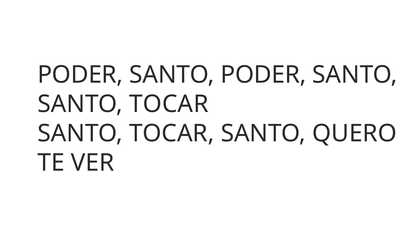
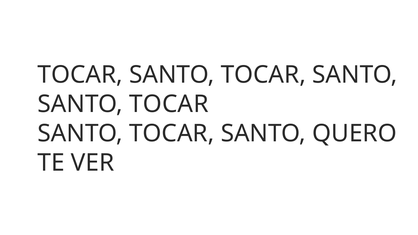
PODER: PODER -> TOCAR (80, 75)
PODER: PODER -> TOCAR (263, 75)
